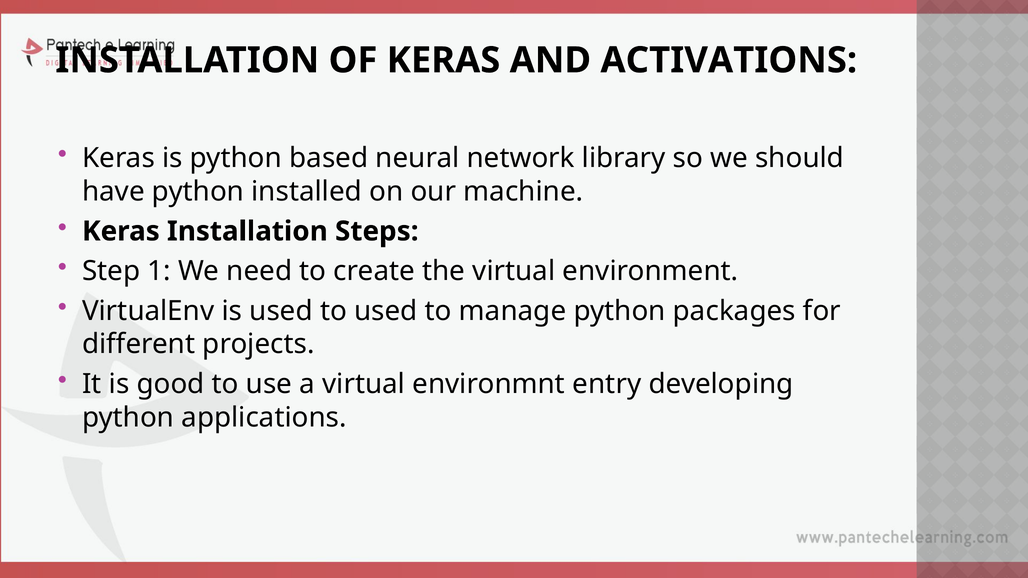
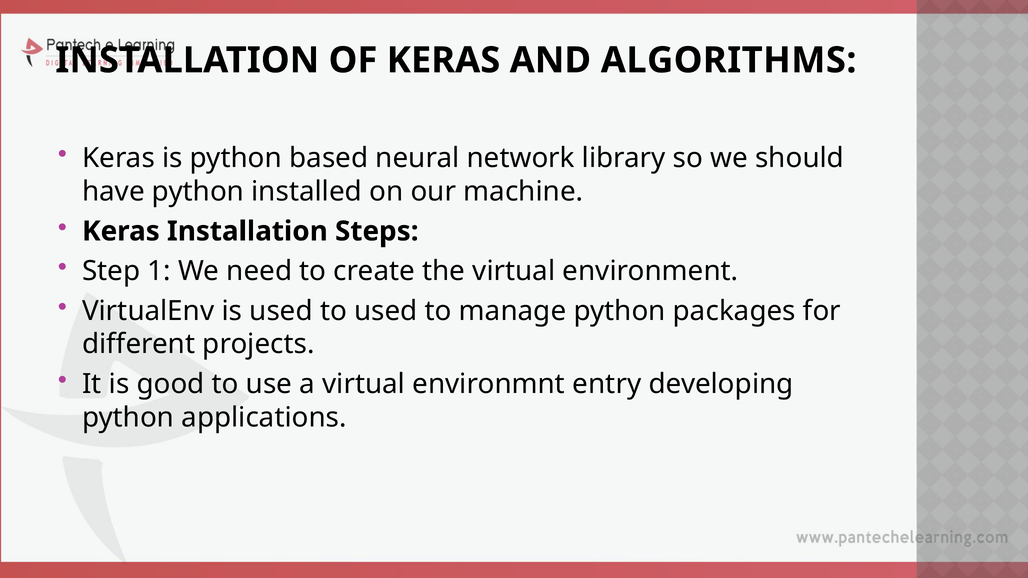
ACTIVATIONS: ACTIVATIONS -> ALGORITHMS (729, 60)
